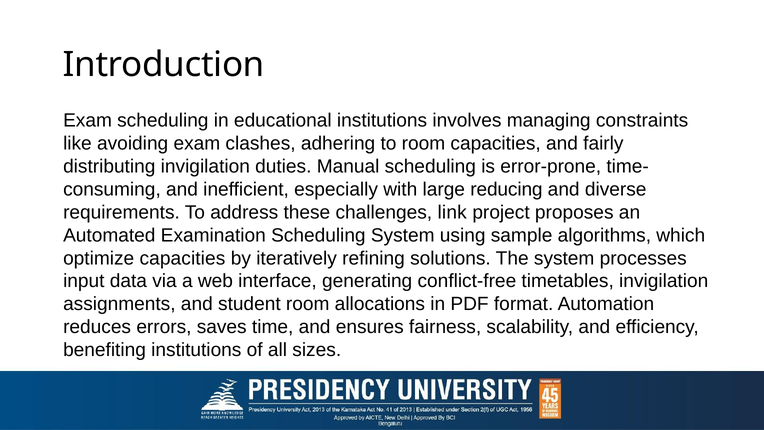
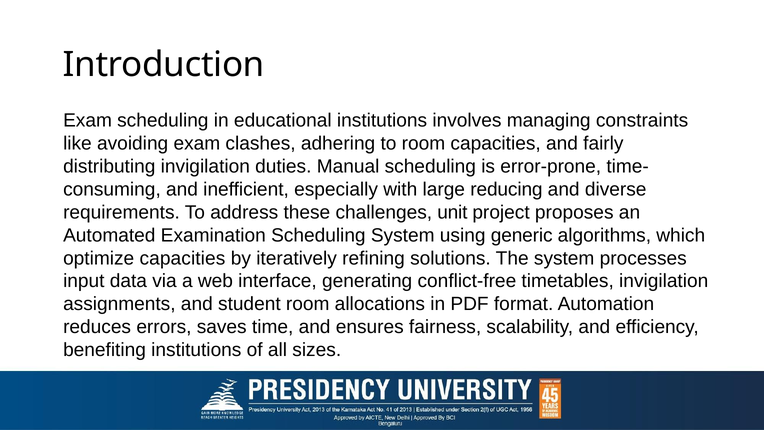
link: link -> unit (452, 212)
sample: sample -> generic (522, 235)
